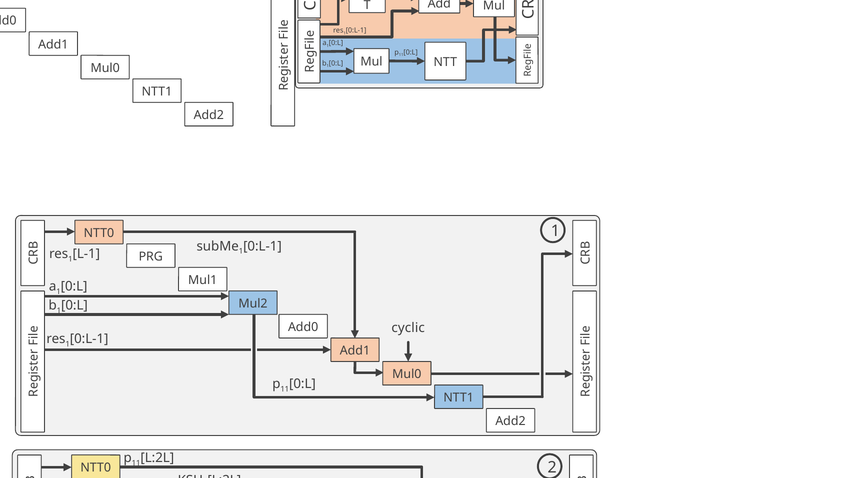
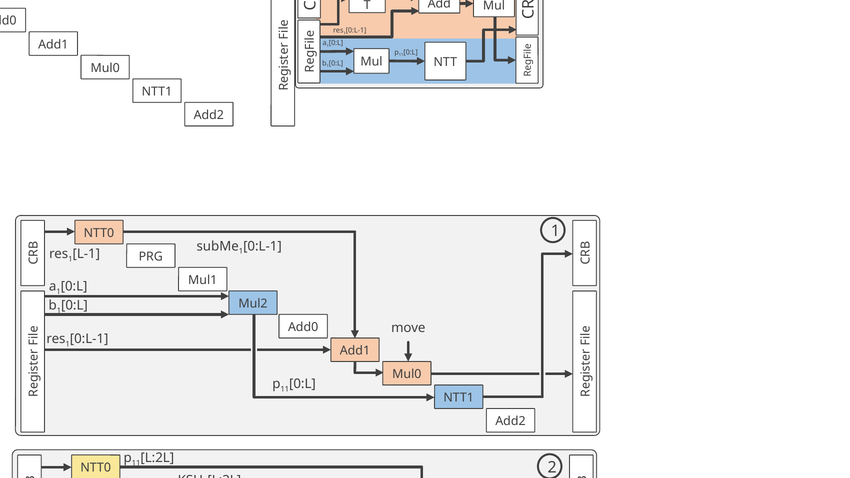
cyclic: cyclic -> move (408, 328)
